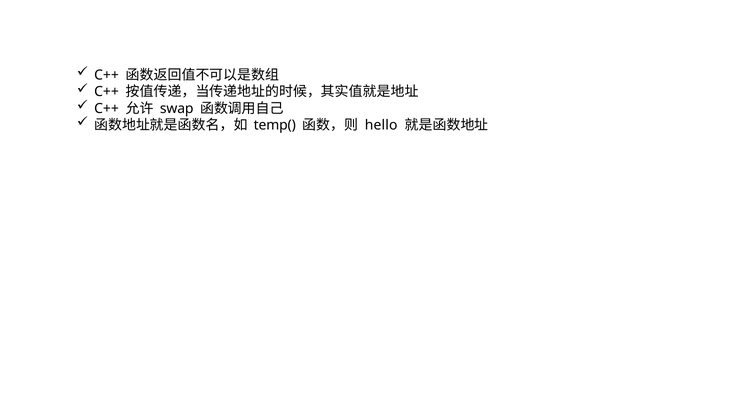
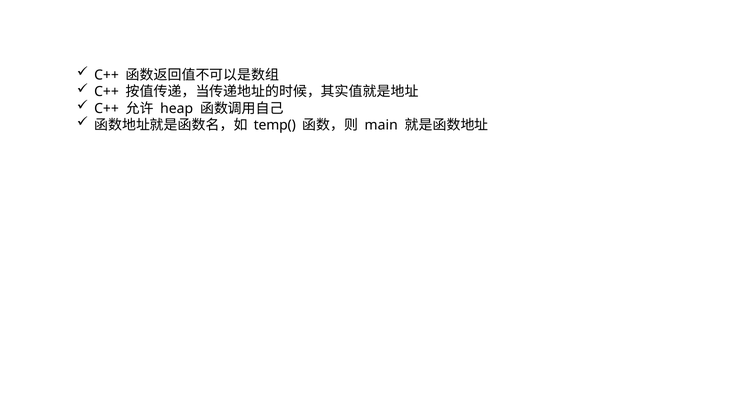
swap: swap -> heap (177, 108)
hello: hello -> main (381, 125)
